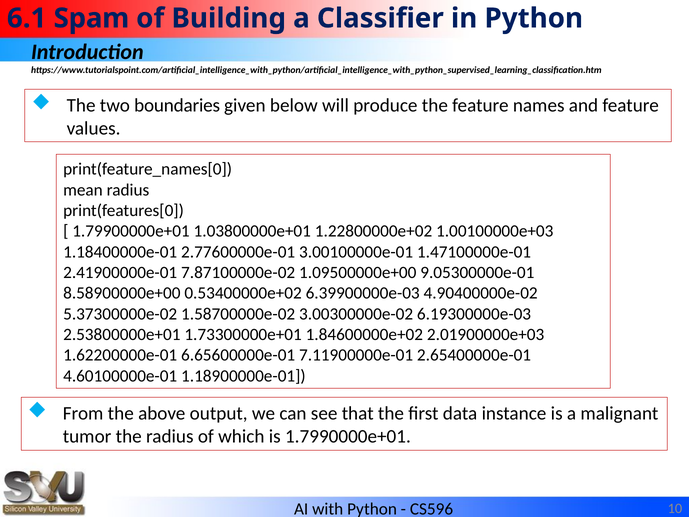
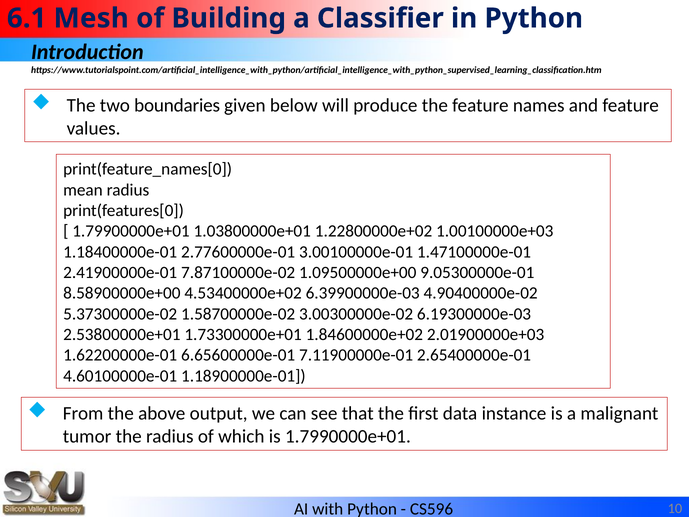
Spam: Spam -> Mesh (91, 18)
0.53400000e+02: 0.53400000e+02 -> 4.53400000e+02 (243, 293)
